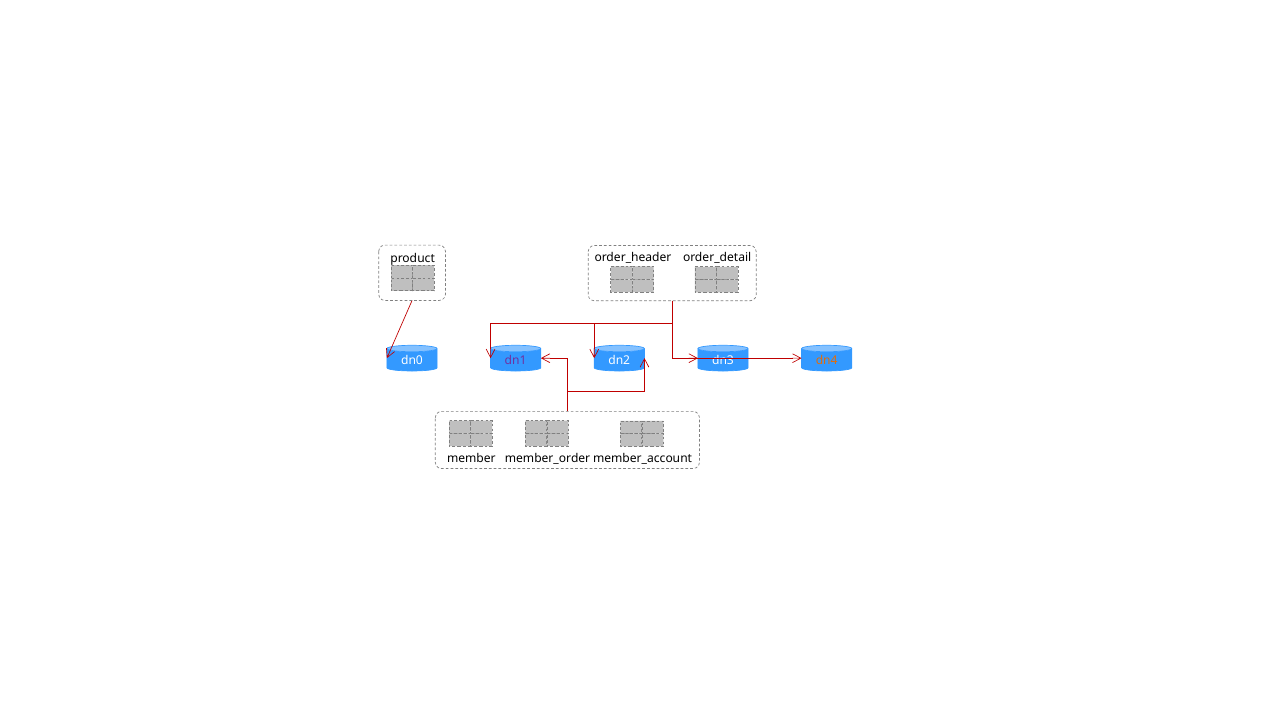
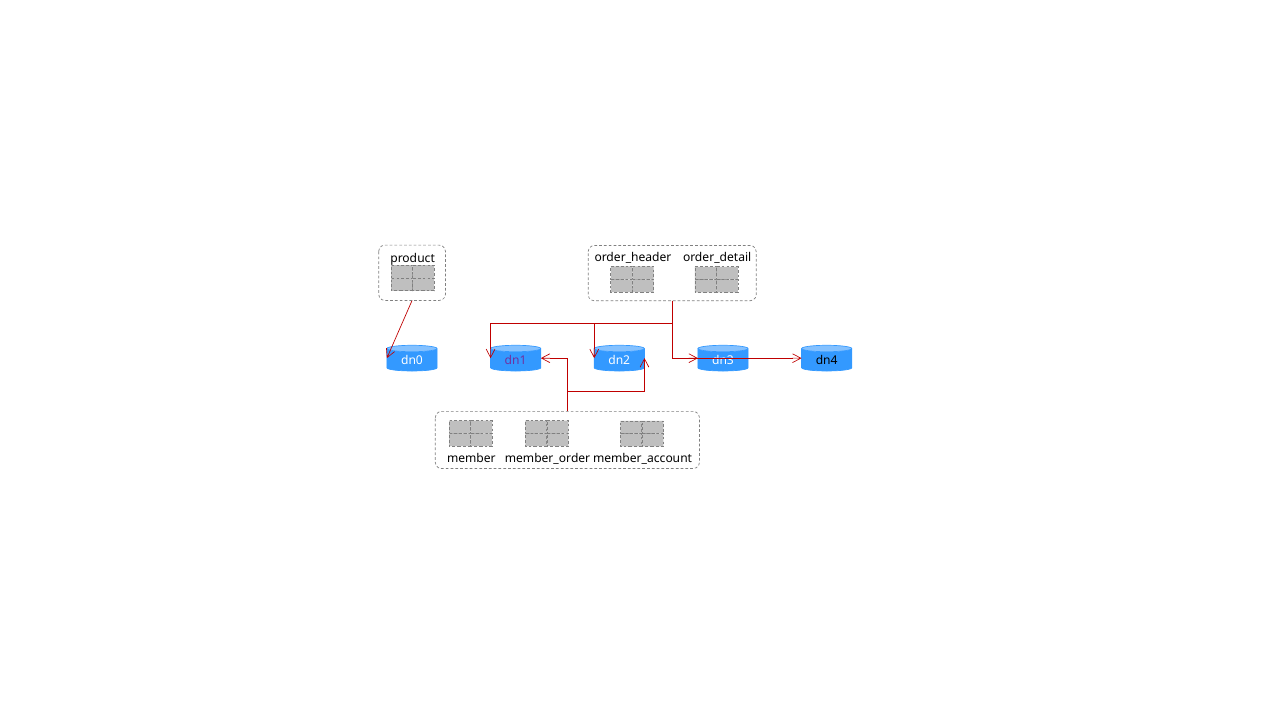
dn4 colour: orange -> black (827, 361)
